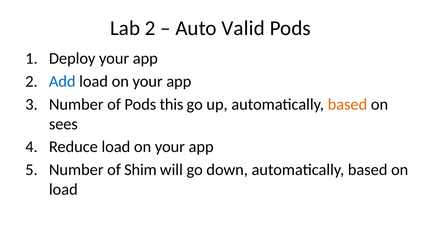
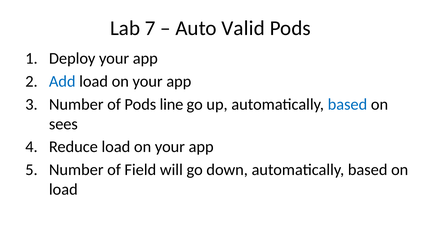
Lab 2: 2 -> 7 (150, 28)
this: this -> line (171, 104)
based colour: orange -> blue (347, 104)
Shim: Shim -> Field (140, 170)
